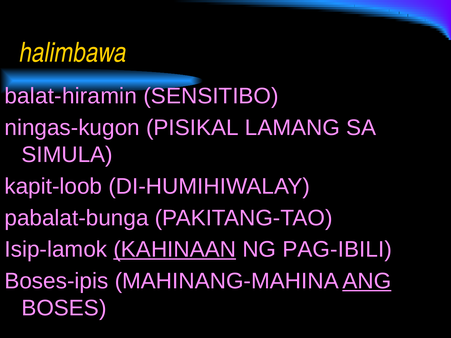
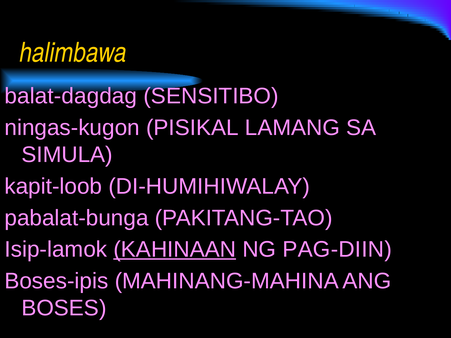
balat-hiramin: balat-hiramin -> balat-dagdag (71, 96)
PAG-IBILI: PAG-IBILI -> PAG-DIIN (337, 250)
ANG underline: present -> none (367, 281)
